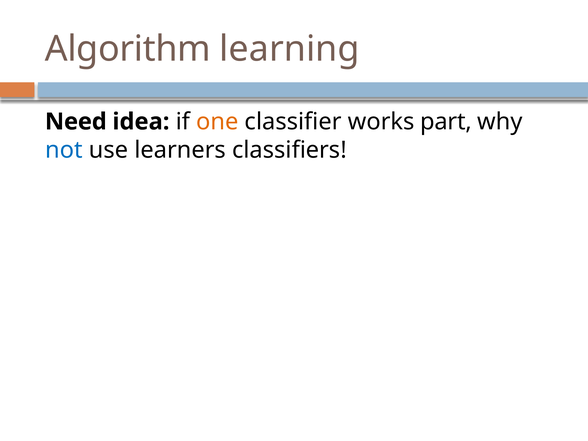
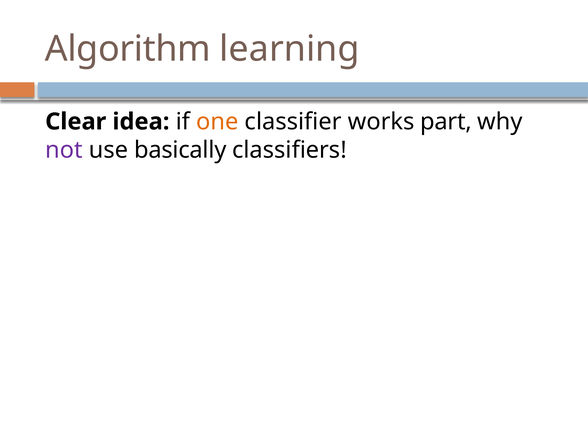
Need: Need -> Clear (76, 122)
not colour: blue -> purple (64, 150)
learners: learners -> basically (180, 150)
